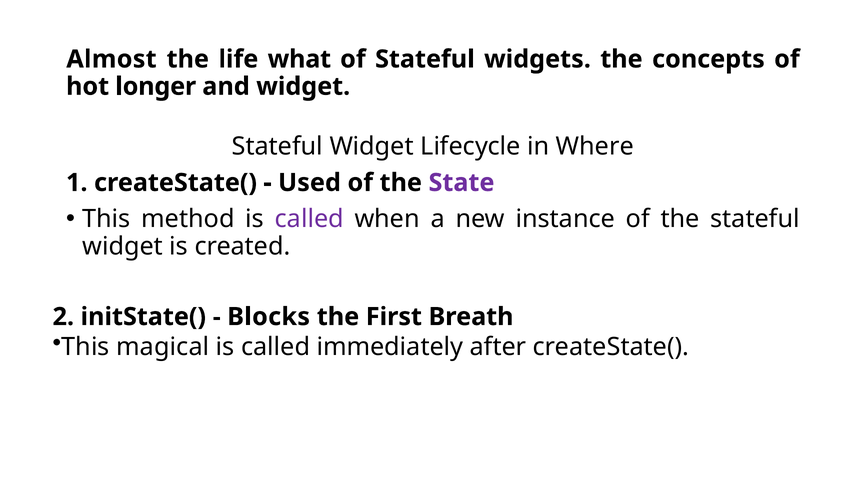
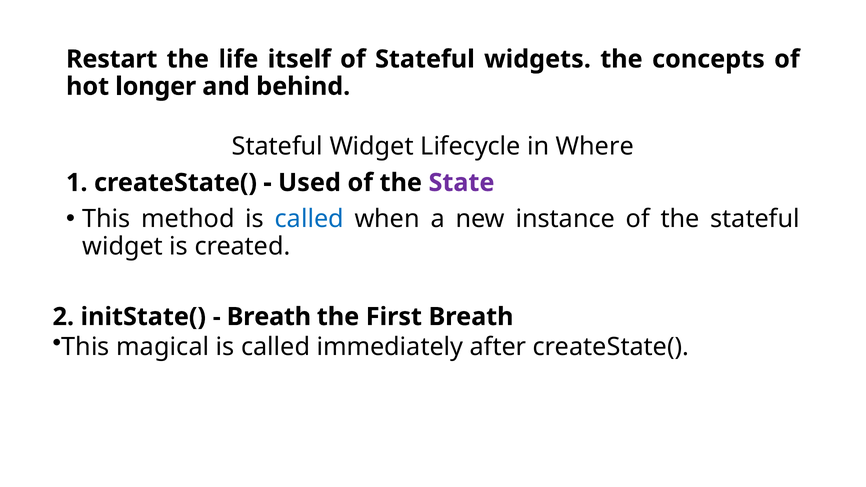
Almost: Almost -> Restart (112, 59)
what: what -> itself (299, 59)
and widget: widget -> behind (303, 86)
called colour: purple -> blue (309, 219)
Blocks: Blocks -> Breath (269, 317)
